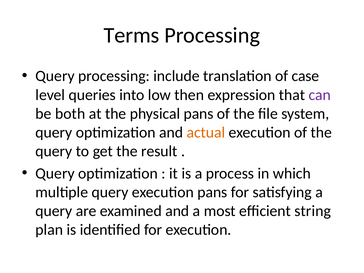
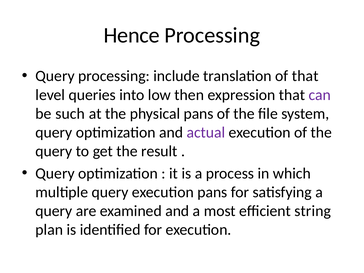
Terms: Terms -> Hence (132, 35)
of case: case -> that (305, 76)
both: both -> such (70, 114)
actual colour: orange -> purple (206, 132)
